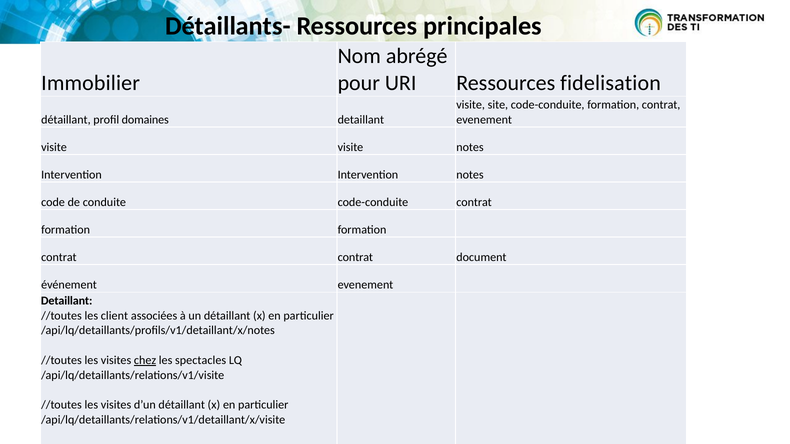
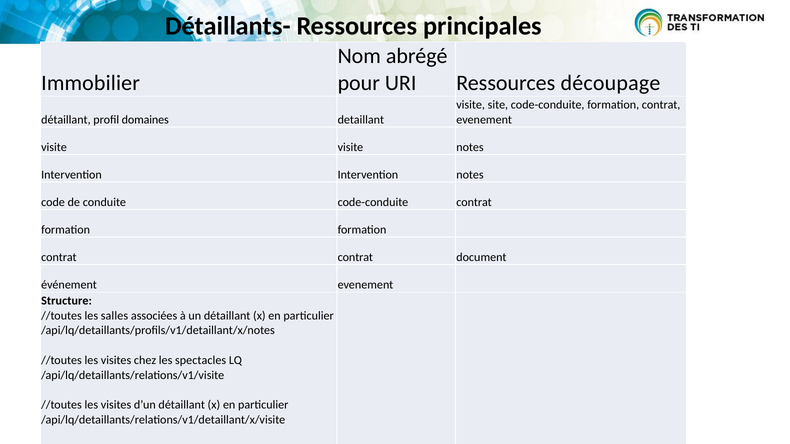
fidelisation: fidelisation -> découpage (610, 83)
Detaillant: Detaillant -> Structure (67, 301)
client: client -> salles (114, 316)
chez underline: present -> none (145, 361)
